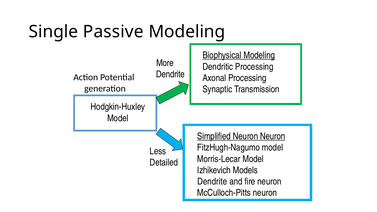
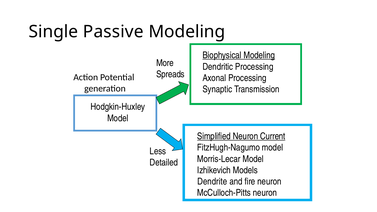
Dendrite: Dendrite -> Spreads (170, 74)
Neuron Neuron: Neuron -> Current (273, 136)
